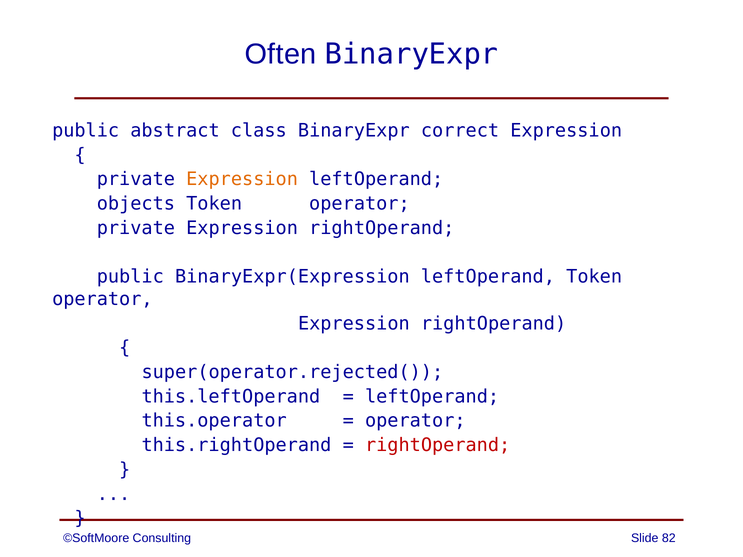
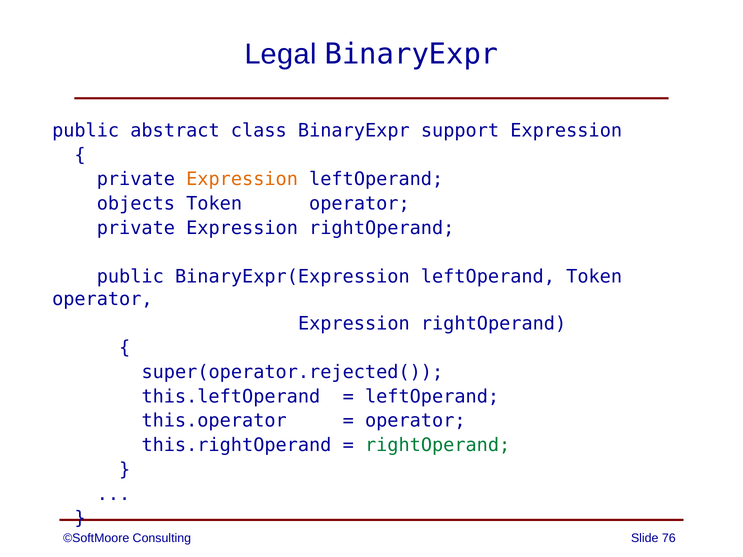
Often: Often -> Legal (281, 54)
correct: correct -> support (460, 131)
rightOperand colour: red -> green (438, 445)
82: 82 -> 76 (669, 538)
